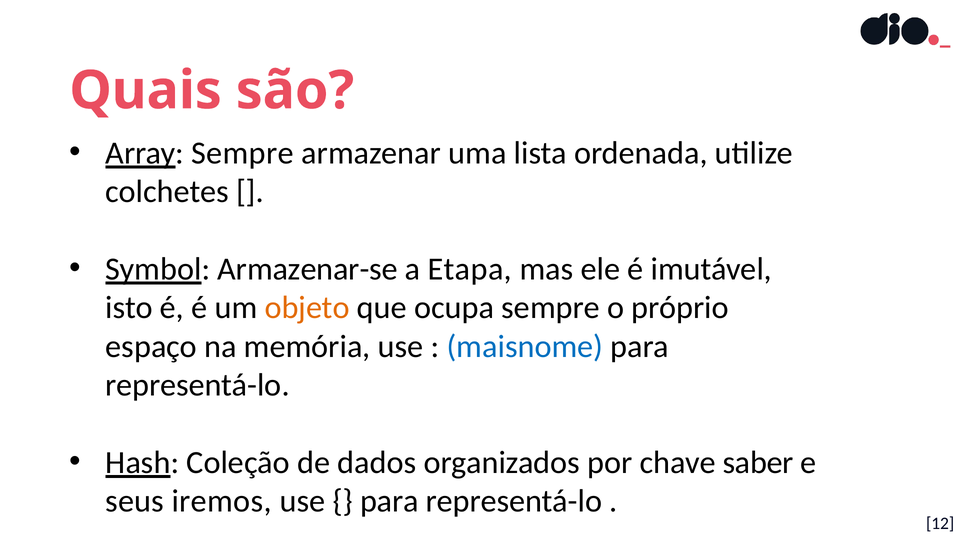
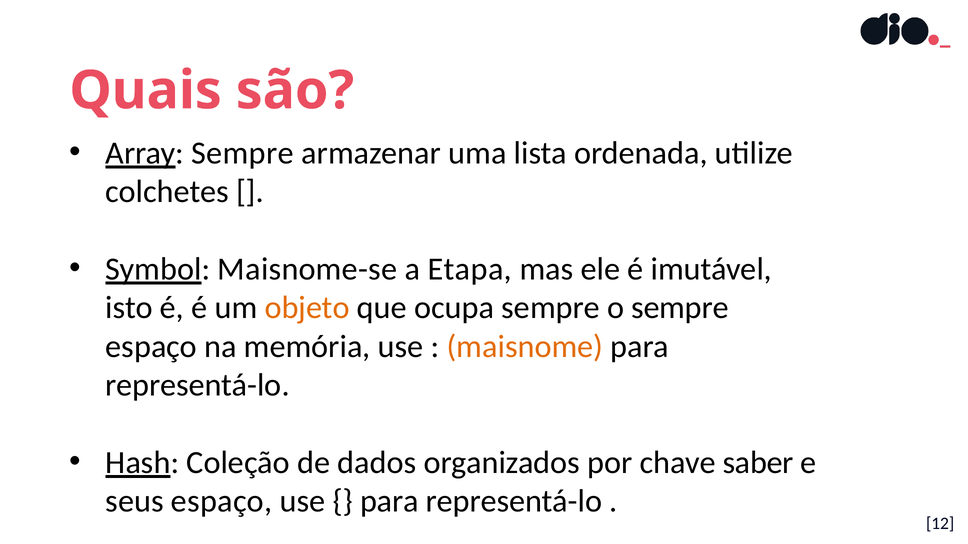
Armazenar-se: Armazenar-se -> Maisnome-se (307, 269)
o próprio: próprio -> sempre (680, 308)
maisnome colour: blue -> orange (525, 347)
seus iremos: iremos -> espaço (222, 502)
